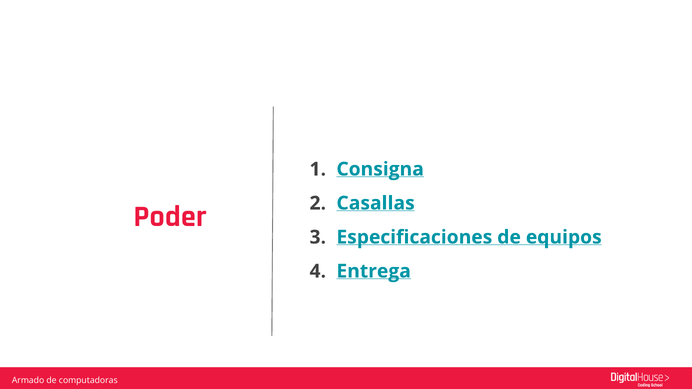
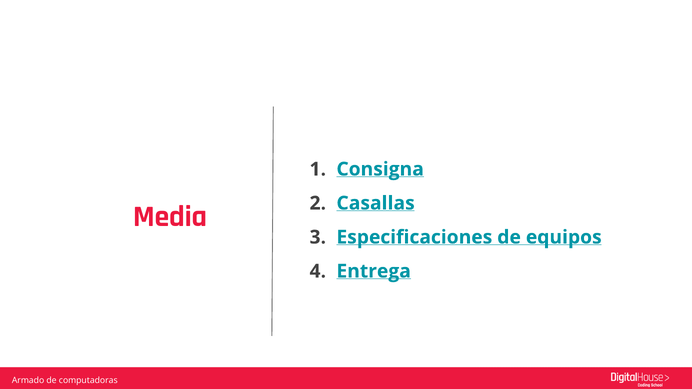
Poder: Poder -> Media (170, 217)
